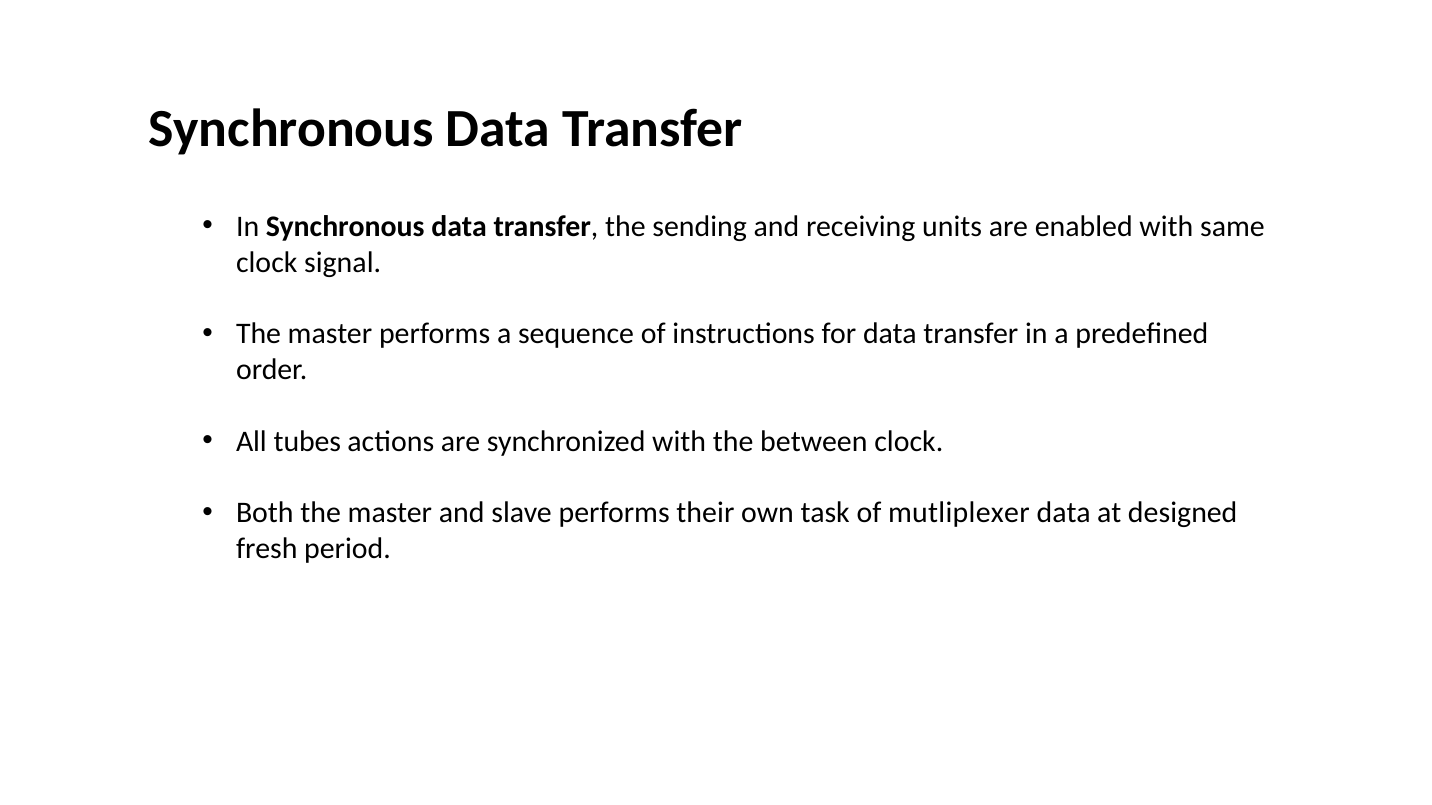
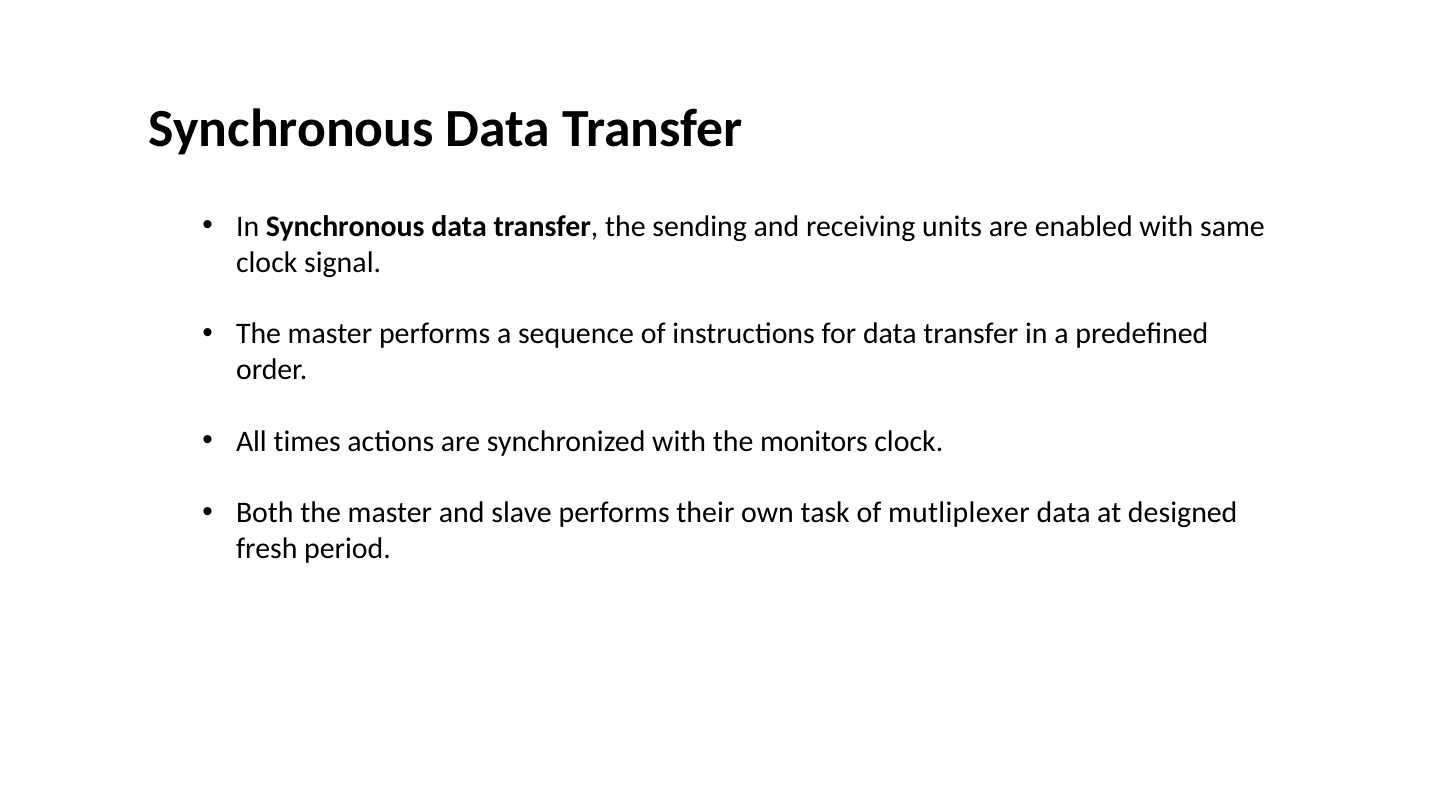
tubes: tubes -> times (307, 442)
between: between -> monitors (814, 442)
